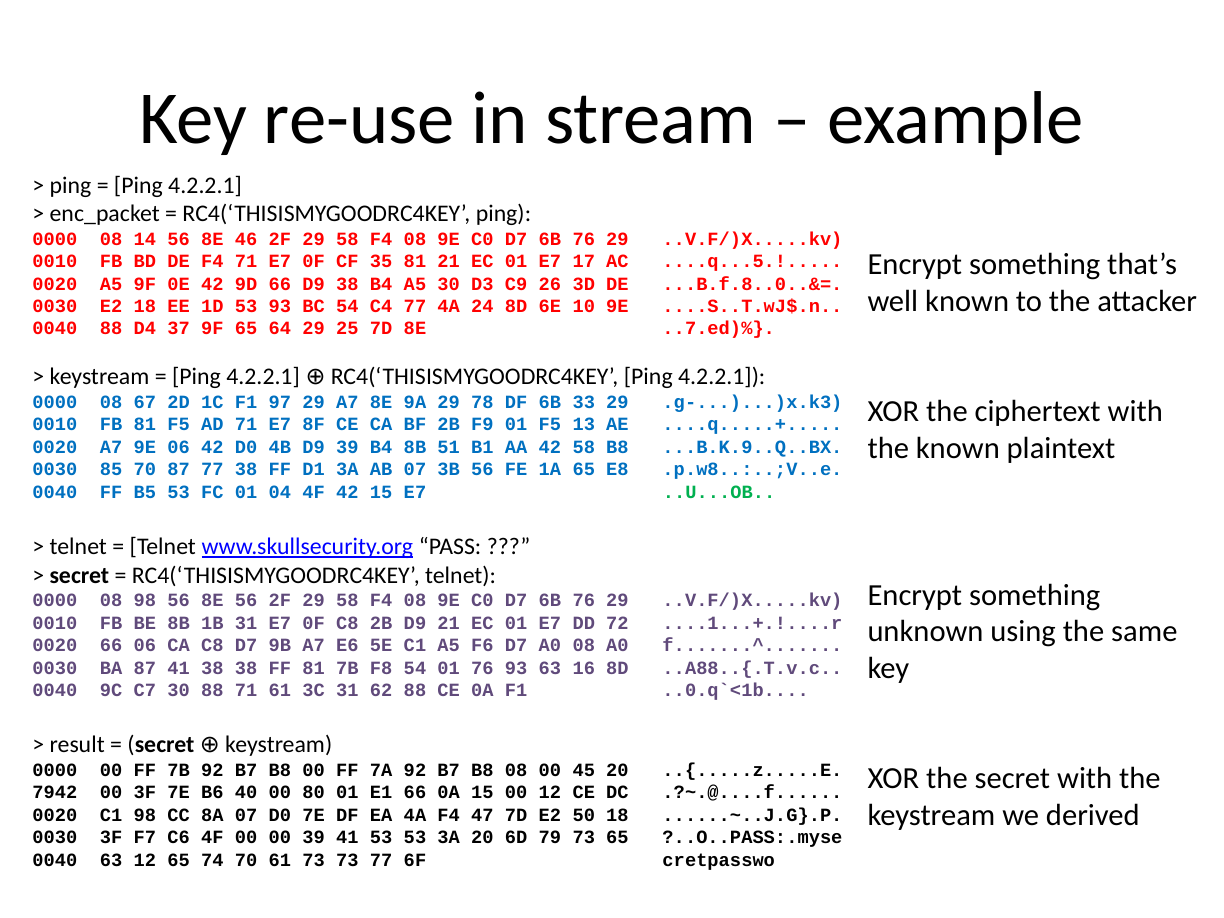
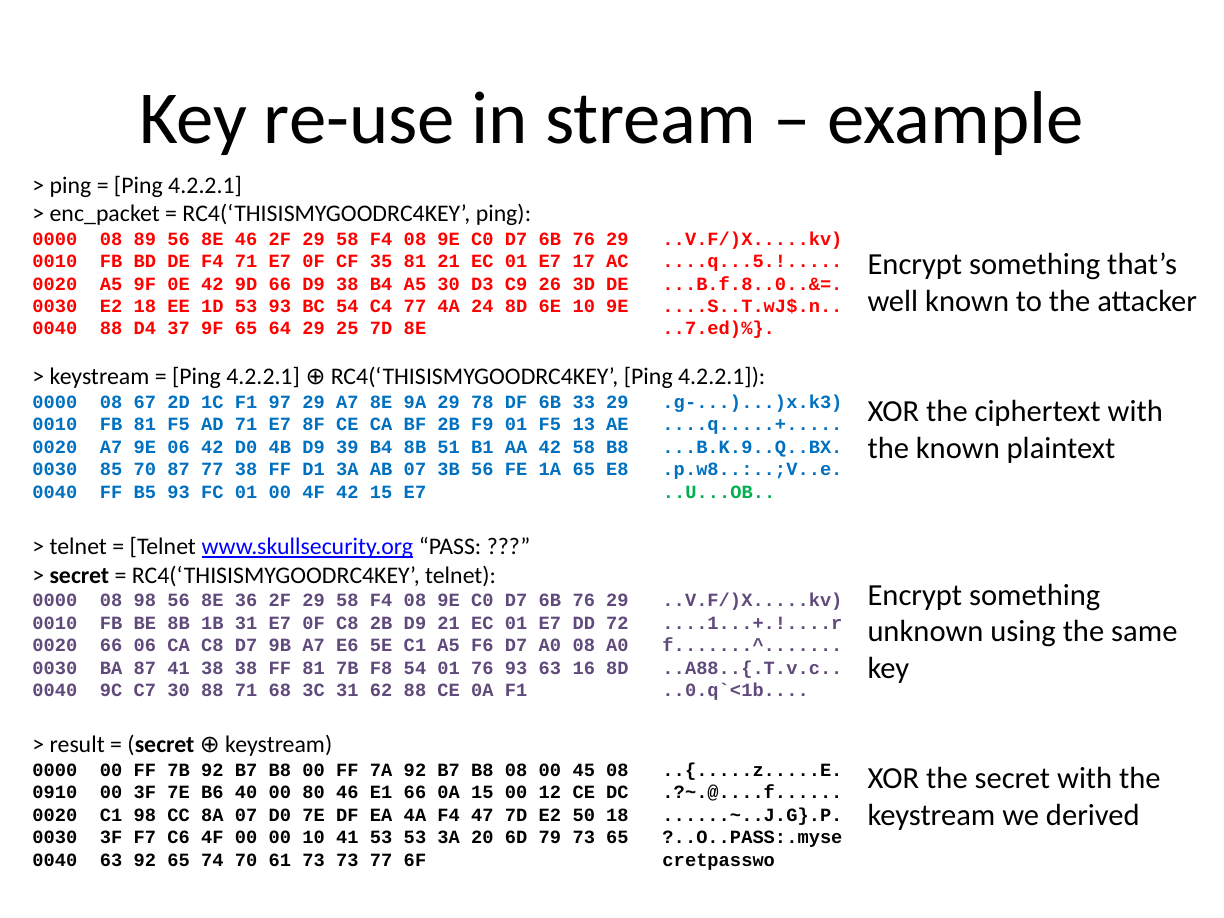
14: 14 -> 89 (145, 239)
B5 53: 53 -> 93 (179, 492)
01 04: 04 -> 00 (280, 492)
8E 56: 56 -> 36 (246, 601)
71 61: 61 -> 68 (280, 690)
45 20: 20 -> 08 (617, 770)
7942: 7942 -> 0910 (55, 793)
80 01: 01 -> 46 (347, 793)
00 39: 39 -> 10 (314, 837)
63 12: 12 -> 92 (145, 860)
